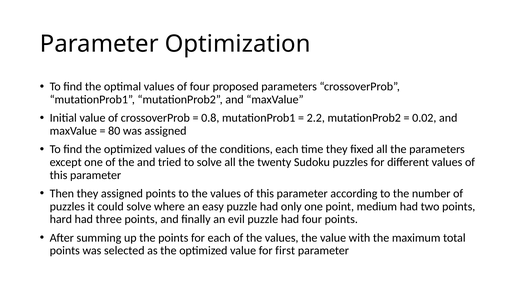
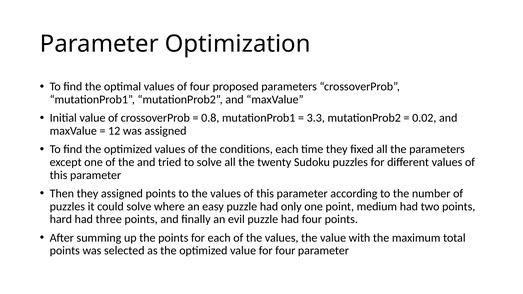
2.2: 2.2 -> 3.3 (316, 118)
80: 80 -> 12 (114, 131)
for first: first -> four (285, 251)
